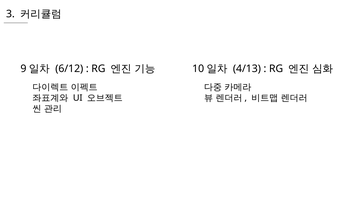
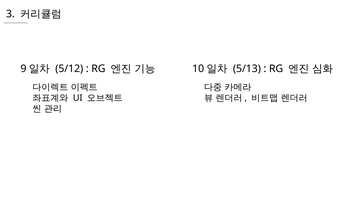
6/12: 6/12 -> 5/12 (69, 69)
4/13: 4/13 -> 5/13 (247, 69)
